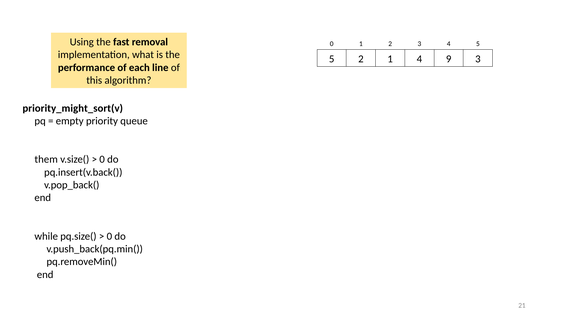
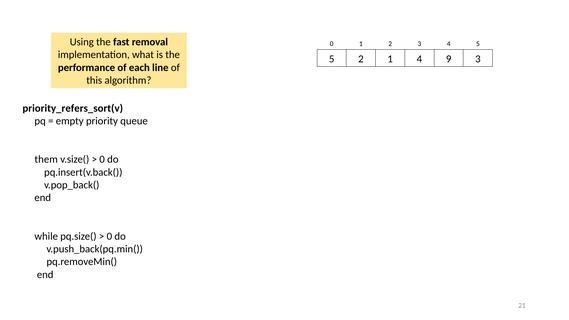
priority_might_sort(v: priority_might_sort(v -> priority_refers_sort(v (73, 108)
